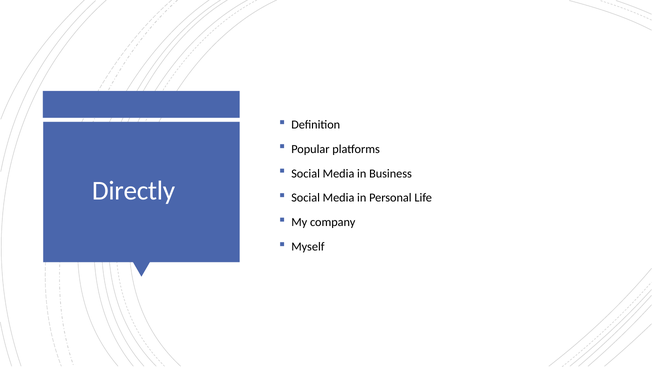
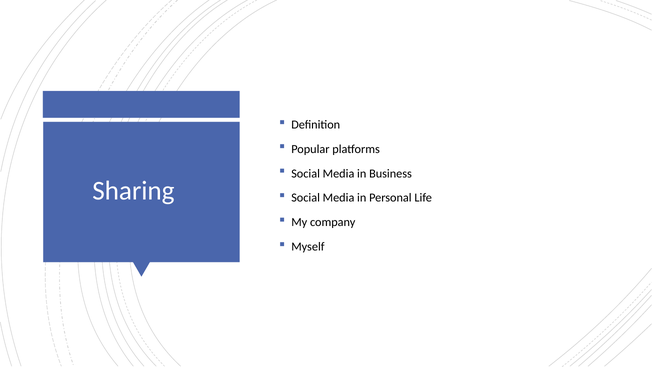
Directly: Directly -> Sharing (133, 191)
